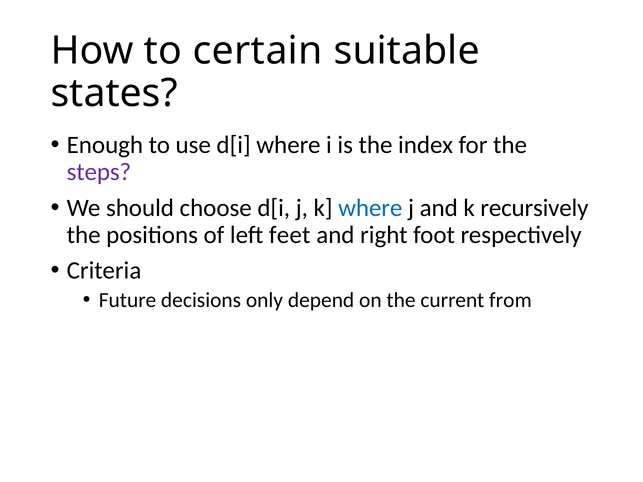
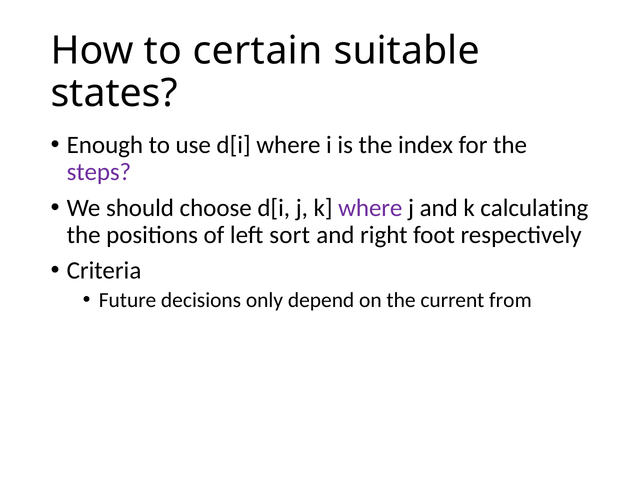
where colour: blue -> purple (370, 208)
recursively: recursively -> calculating (534, 208)
feet: feet -> sort (290, 235)
